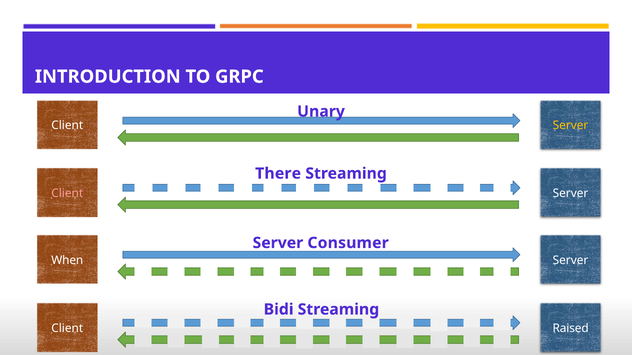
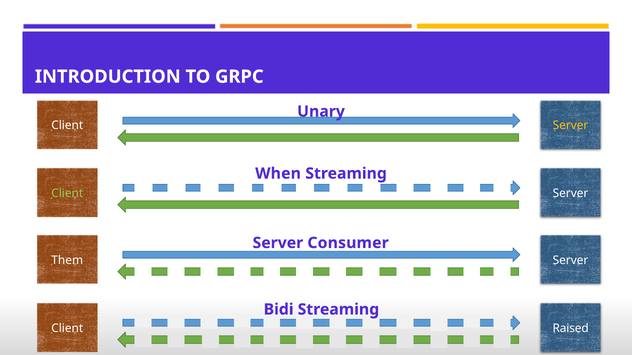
There: There -> When (278, 174)
Client colour: pink -> light green (67, 193)
When: When -> Them (67, 260)
